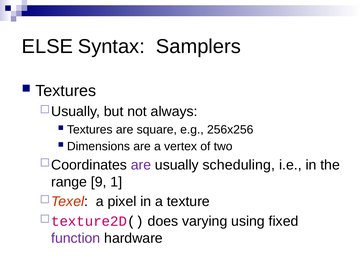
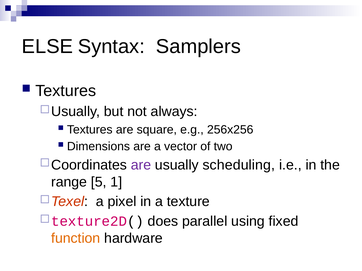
vertex: vertex -> vector (181, 147)
9: 9 -> 5 (99, 182)
varying: varying -> parallel (205, 222)
function colour: purple -> orange (76, 239)
